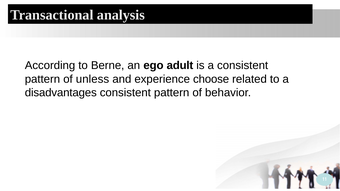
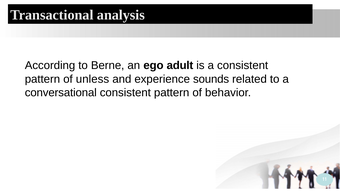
choose: choose -> sounds (211, 79)
disadvantages: disadvantages -> conversational (61, 93)
